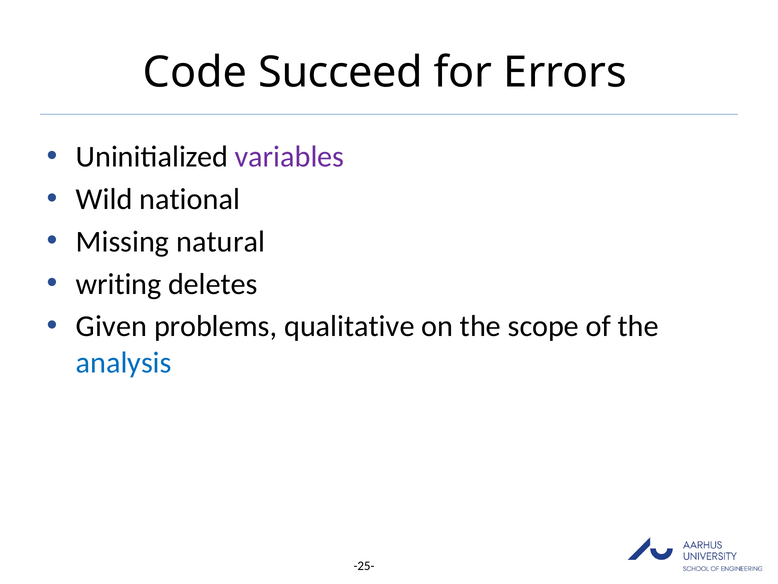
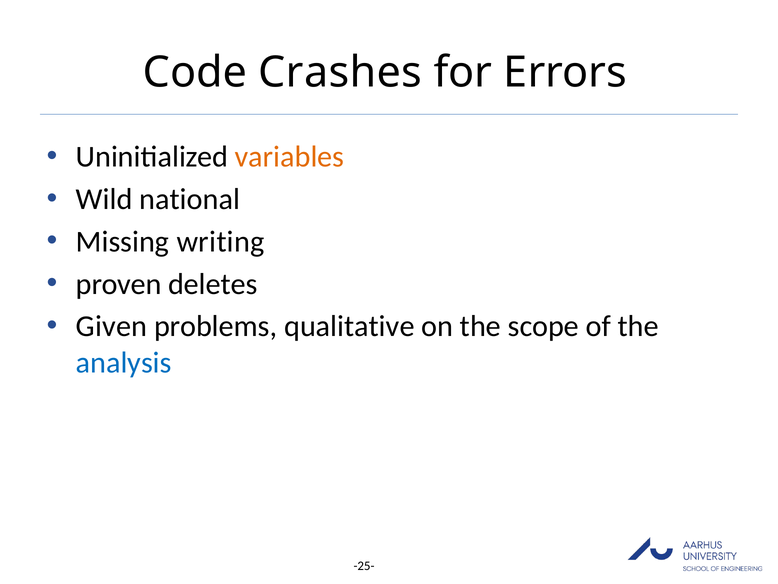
Succeed: Succeed -> Crashes (340, 72)
variables colour: purple -> orange (290, 157)
natural: natural -> writing (221, 241)
writing: writing -> proven (119, 284)
